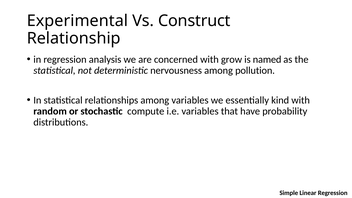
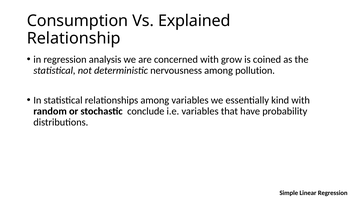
Experimental: Experimental -> Consumption (78, 21)
Construct: Construct -> Explained (194, 21)
named: named -> coined (267, 60)
compute: compute -> conclude (146, 111)
